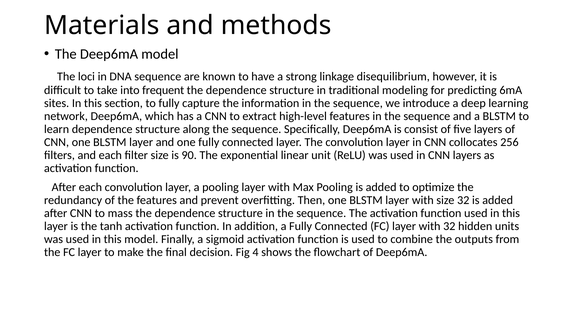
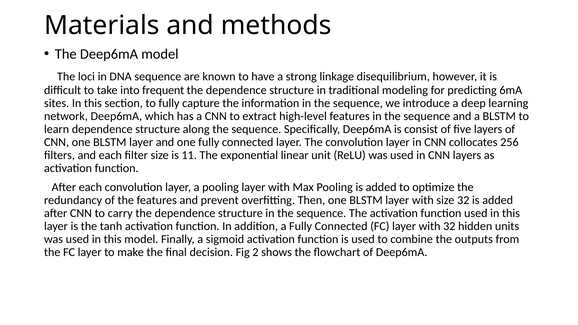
90: 90 -> 11 (189, 155)
mass: mass -> carry (120, 213)
4: 4 -> 2 (255, 252)
